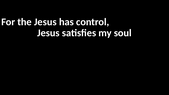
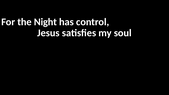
the Jesus: Jesus -> Night (45, 22)
